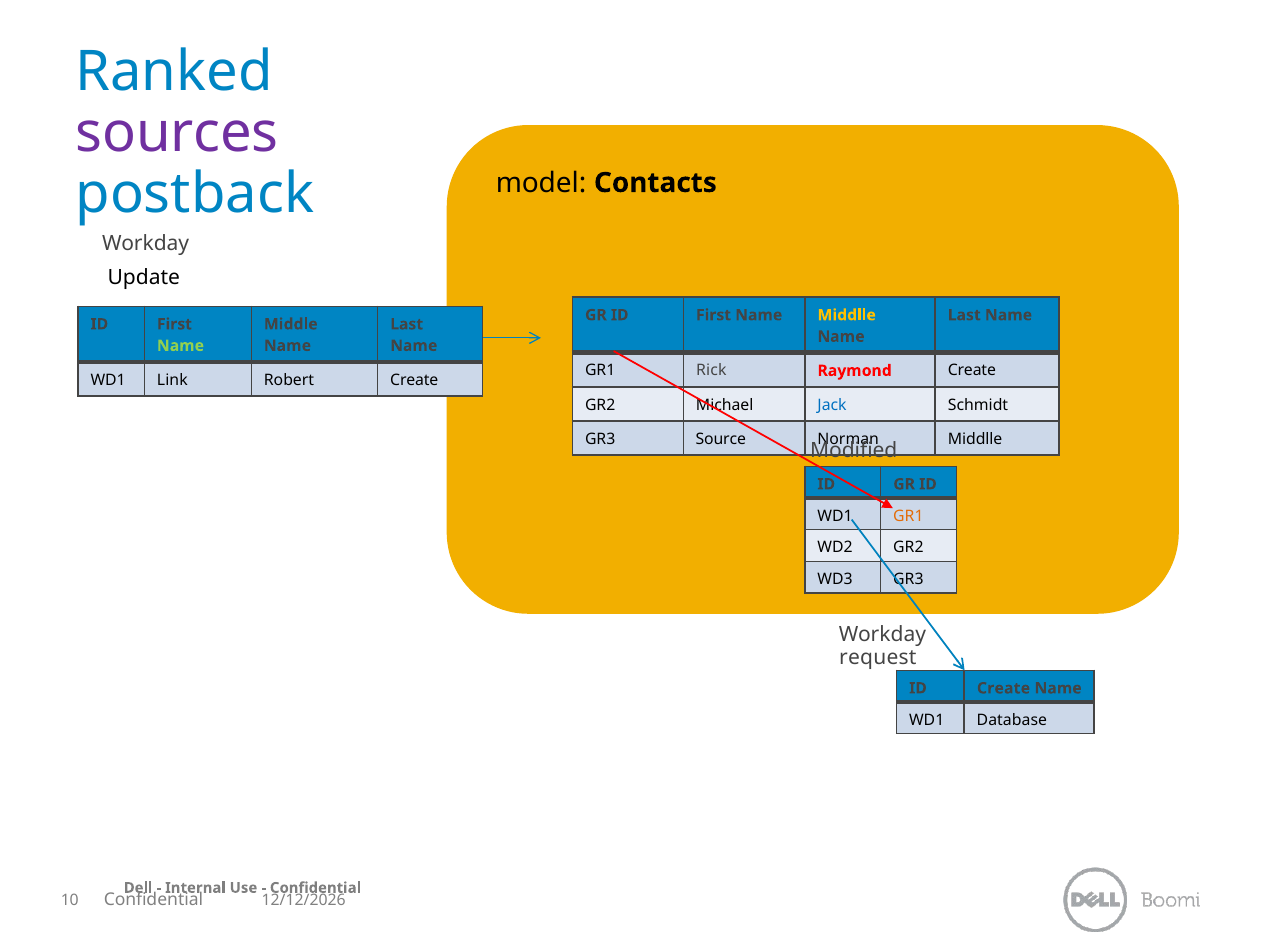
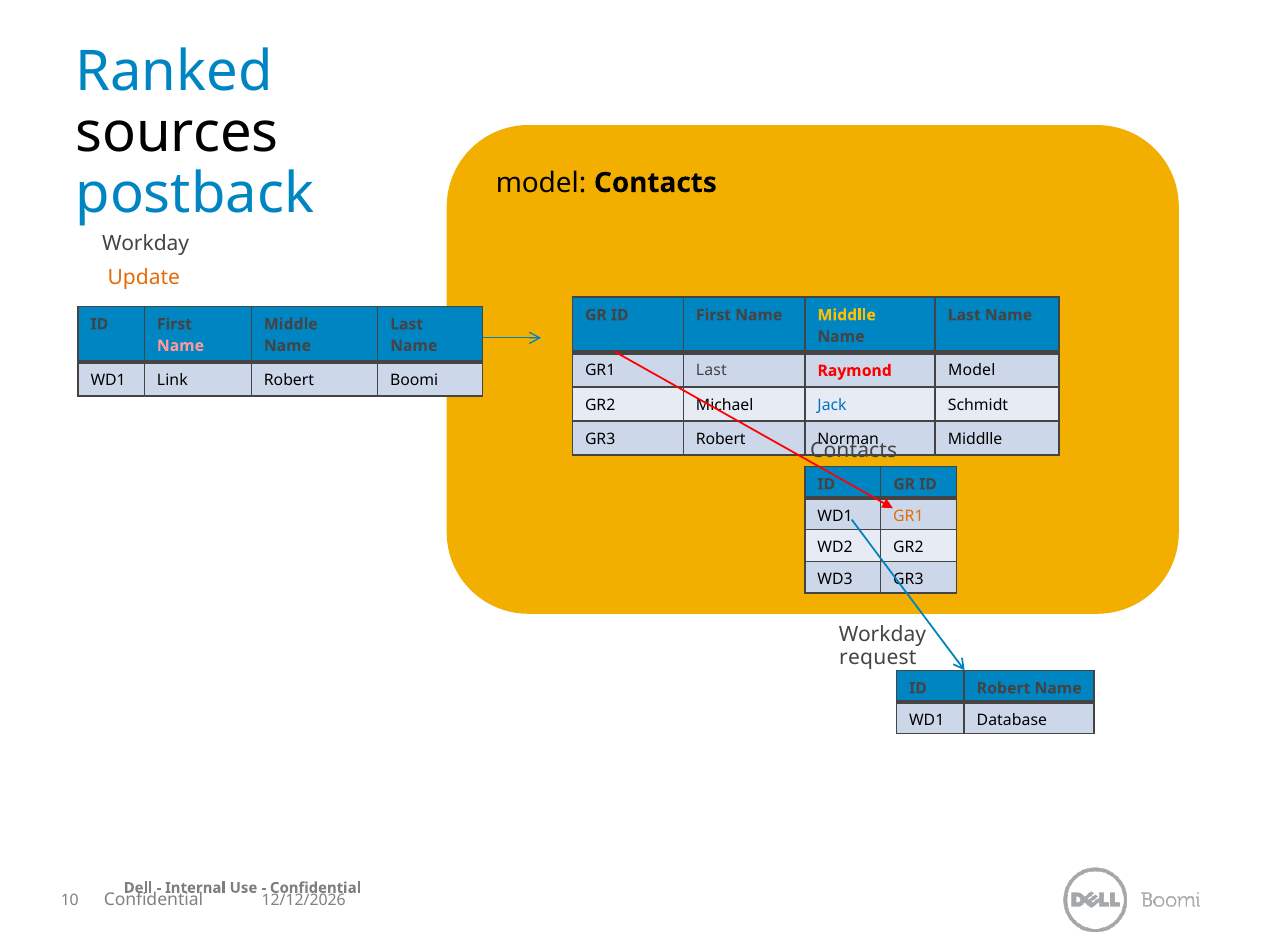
sources colour: purple -> black (177, 133)
Update colour: black -> orange (144, 277)
Name colour: light green -> pink (180, 346)
GR1 Rick: Rick -> Last (711, 371)
Raymond Create: Create -> Model (972, 371)
Robert Create: Create -> Boomi (414, 380)
GR3 Source: Source -> Robert (721, 439)
Modified: Modified -> Contacts (854, 451)
ID Create: Create -> Robert (1004, 688)
